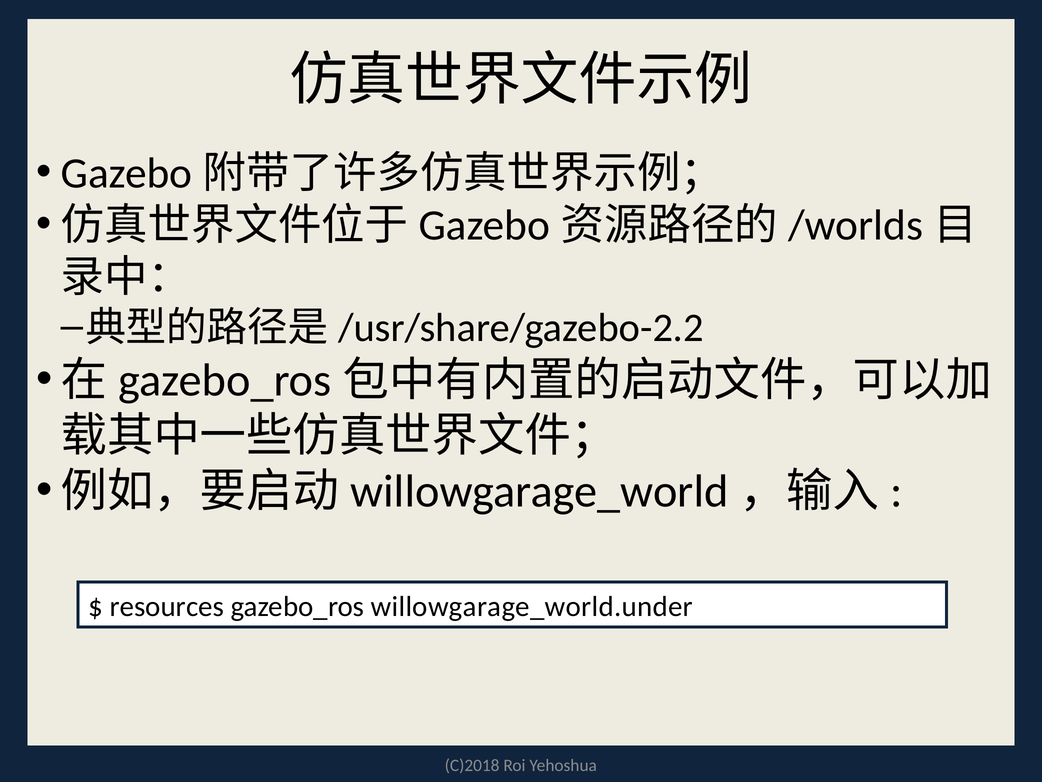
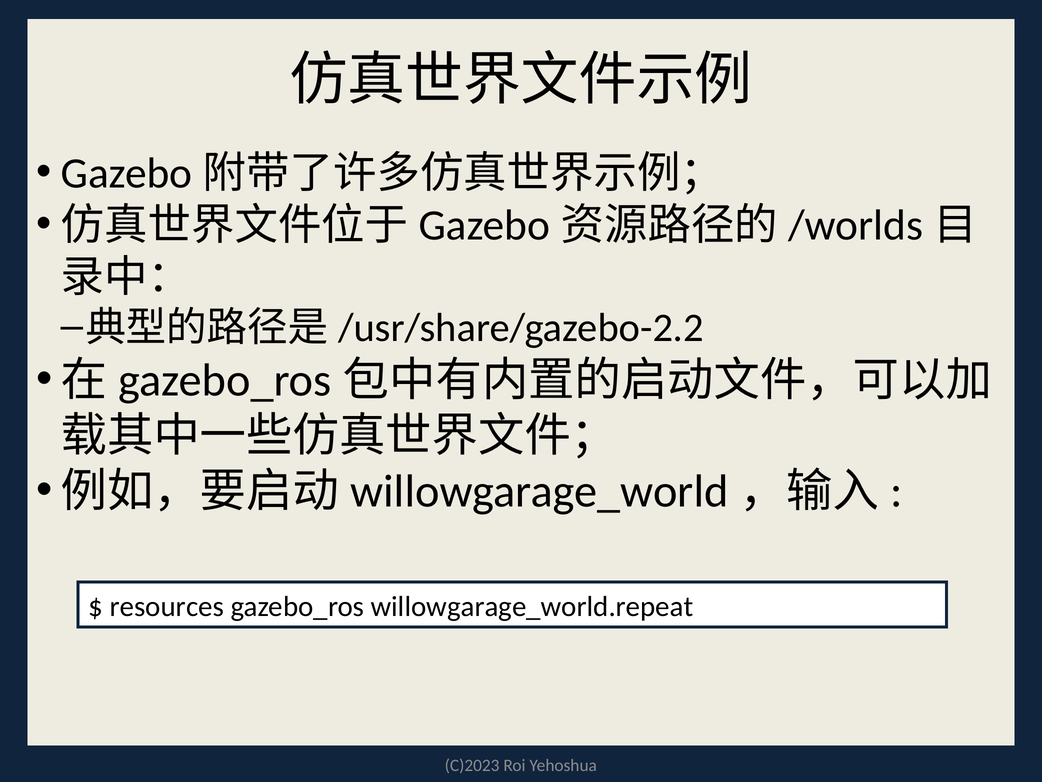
willowgarage_world.under: willowgarage_world.under -> willowgarage_world.repeat (532, 606)
C)2018: C)2018 -> C)2023 (472, 765)
